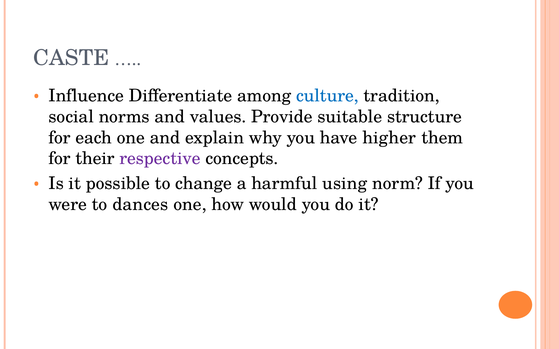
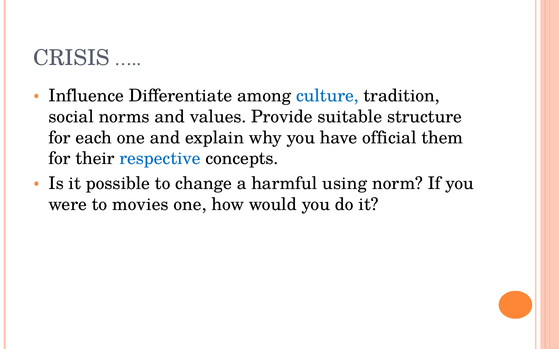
CASTE: CASTE -> CRISIS (71, 58)
higher: higher -> official (389, 138)
respective colour: purple -> blue (160, 159)
dances: dances -> movies (140, 205)
